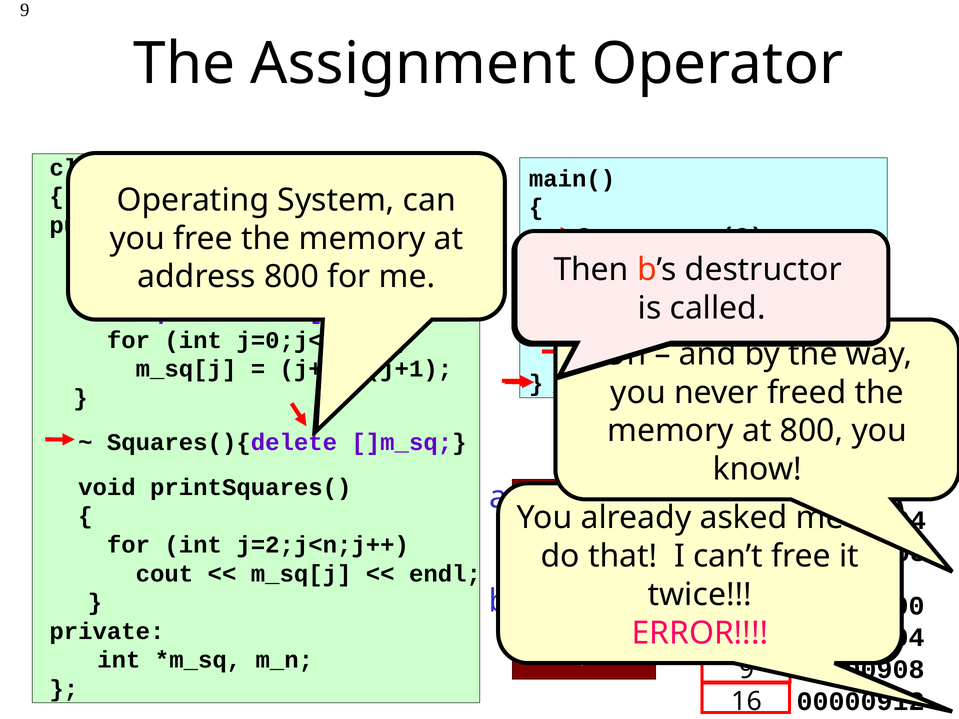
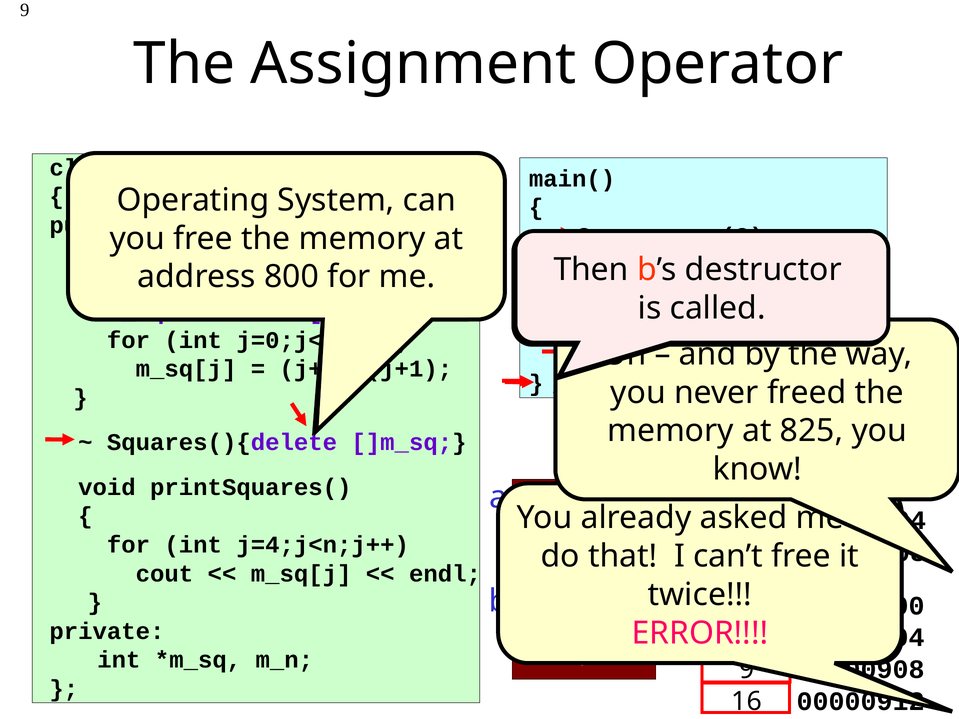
at 800: 800 -> 825 (812, 431)
j=2;j<n;j++: j=2;j<n;j++ -> j=4;j<n;j++ (323, 545)
